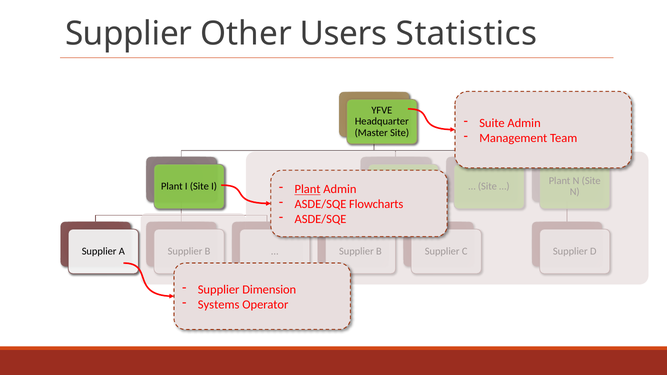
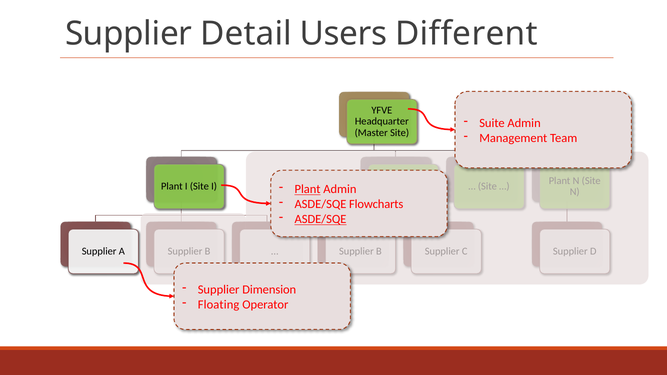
Other: Other -> Detail (246, 34)
Statistics: Statistics -> Different (467, 34)
ASDE/SQE underline: none -> present (320, 219)
Systems: Systems -> Floating (219, 305)
